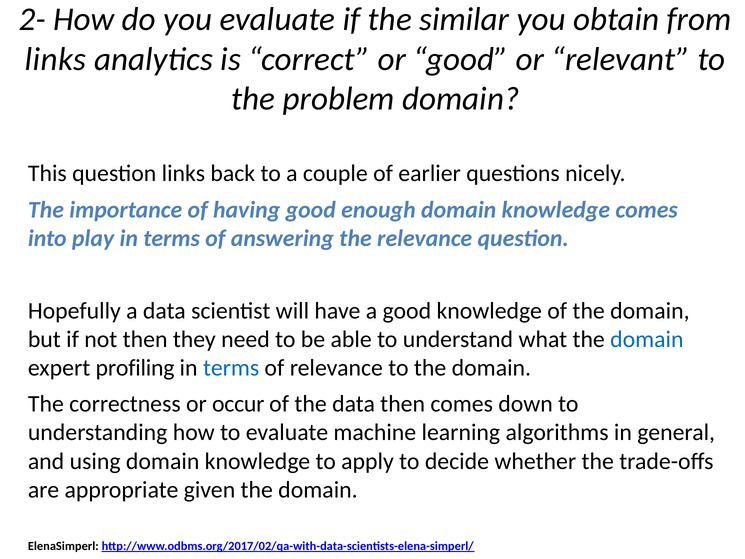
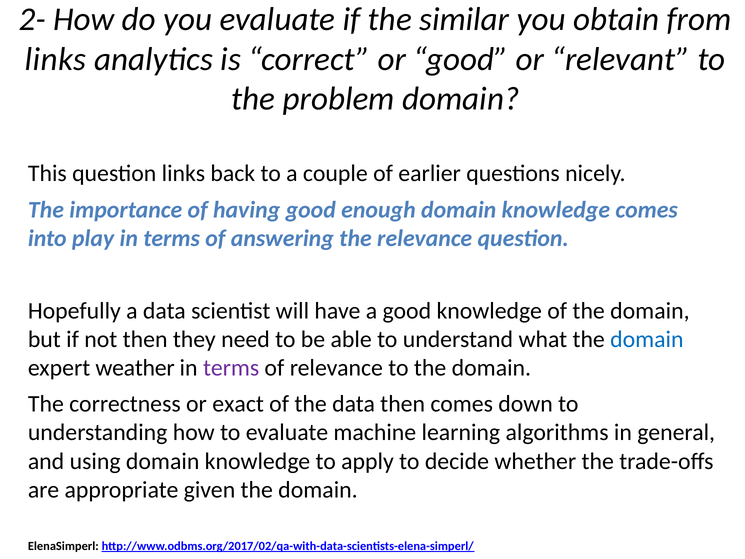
profiling: profiling -> weather (135, 368)
terms colour: blue -> purple (231, 368)
occur: occur -> exact (238, 404)
